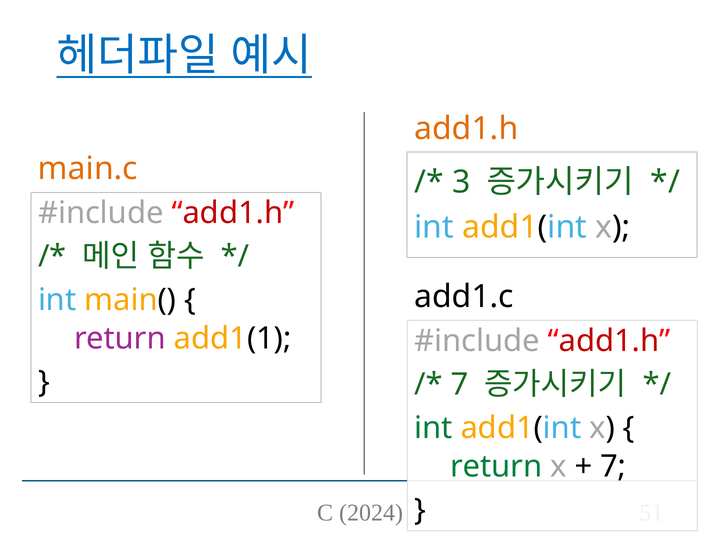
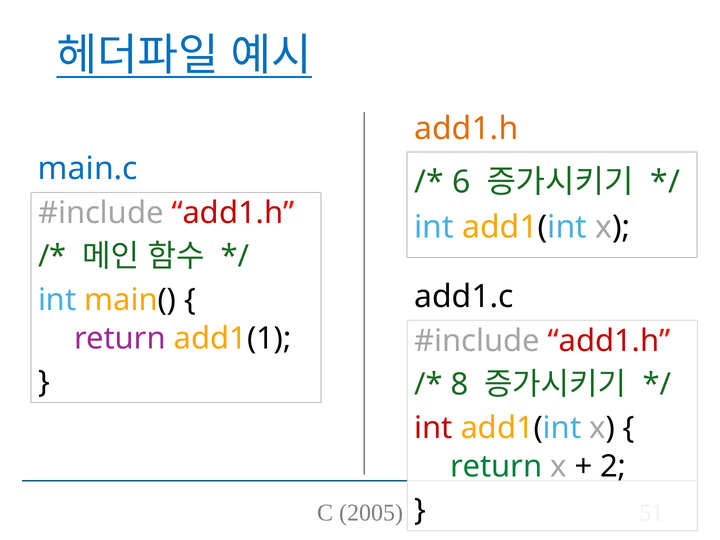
main.c colour: orange -> blue (88, 169)
3: 3 -> 6 (461, 182)
7: 7 -> 8 (460, 384)
int colour: green -> red (433, 428)
7: 7 -> 2 (613, 466)
2024: 2024 -> 2005 (371, 513)
